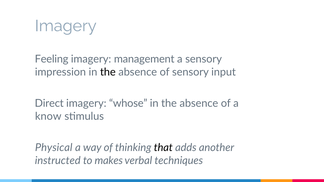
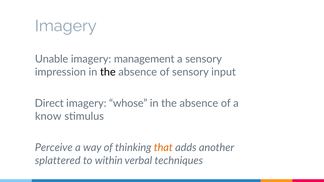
Feeling: Feeling -> Unable (52, 59)
Physical: Physical -> Perceive (54, 148)
that colour: black -> orange (163, 148)
instructed: instructed -> splattered (58, 161)
makes: makes -> within (109, 161)
